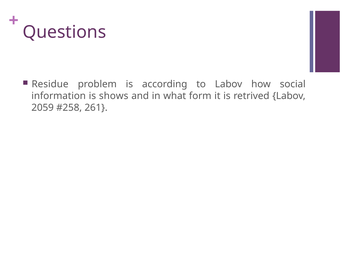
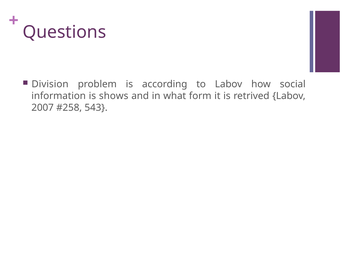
Residue: Residue -> Division (50, 84)
2059: 2059 -> 2007 (43, 108)
261: 261 -> 543 (96, 108)
